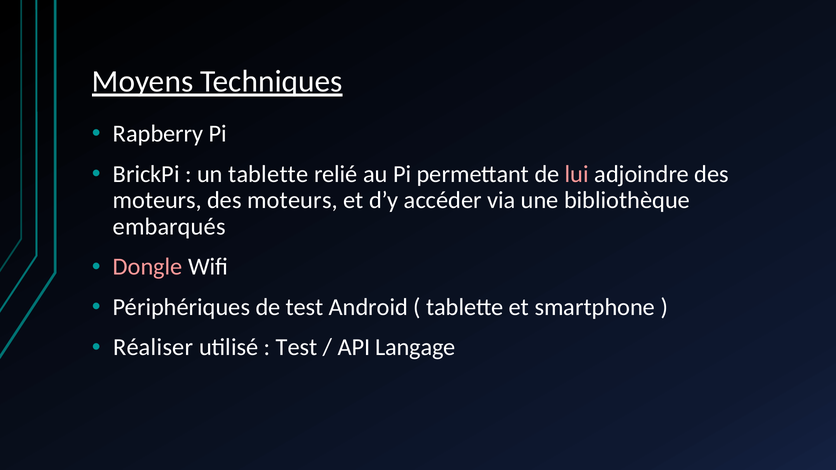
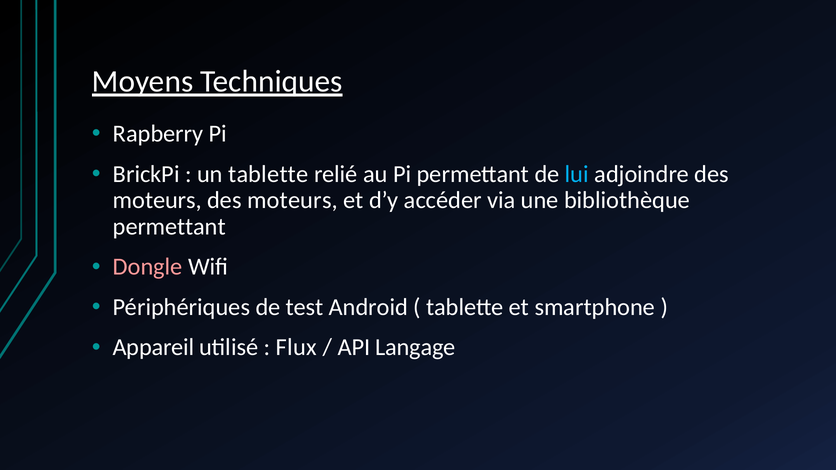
lui colour: pink -> light blue (577, 174)
embarqués: embarqués -> permettant (169, 227)
Réaliser: Réaliser -> Appareil (153, 348)
Test: Test -> Flux (296, 348)
